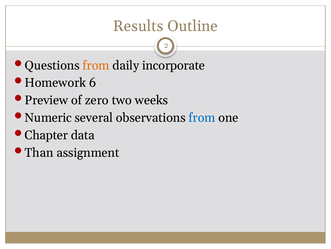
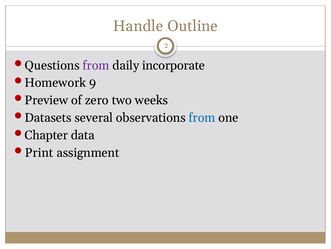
Results: Results -> Handle (138, 26)
from colour: orange -> purple (96, 65)
6: 6 -> 9 (93, 83)
Numeric: Numeric -> Datasets (48, 117)
Than: Than -> Print (39, 152)
